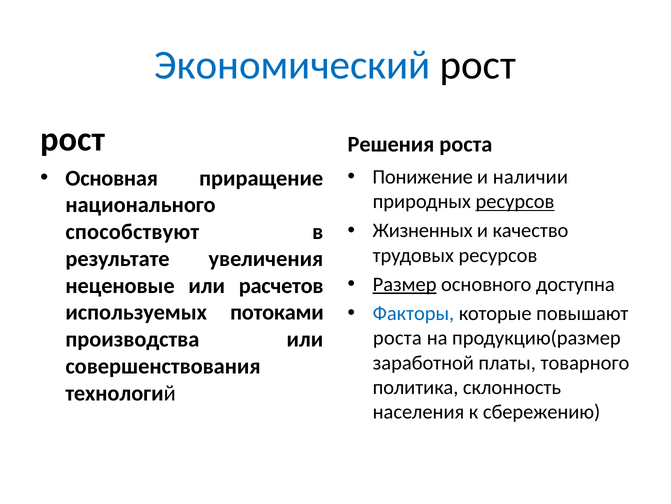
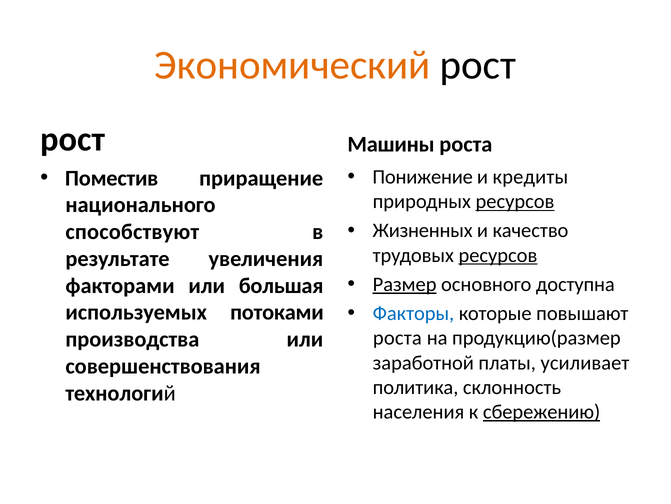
Экономический colour: blue -> orange (292, 65)
Решения: Решения -> Машины (391, 144)
наличии: наличии -> кредиты (530, 177)
Основная: Основная -> Поместив (112, 178)
ресурсов underline: none -> present (498, 255)
неценовые: неценовые -> факторами (120, 285)
расчетов: расчетов -> большая (281, 285)
товарного: товарного -> усиливает (585, 362)
сбережению underline: none -> present (542, 411)
